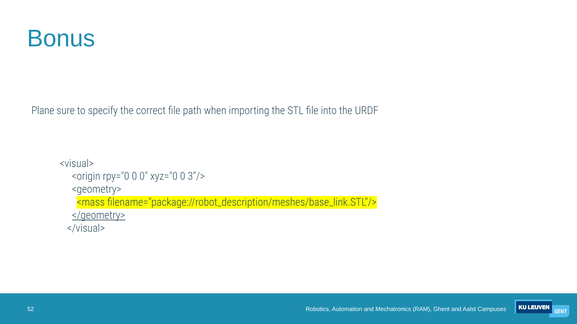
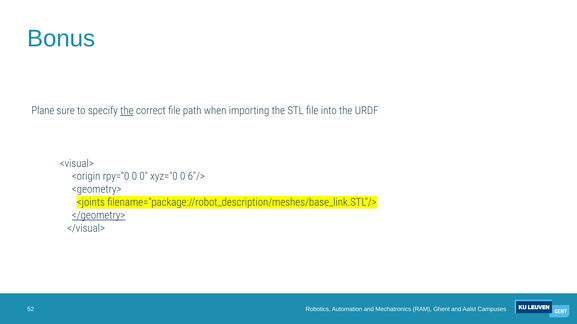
the underline: none -> present (127, 111)
3"/>: 3"/> -> 6"/> (196, 177)
<mass: <mass -> <joints (91, 203)
